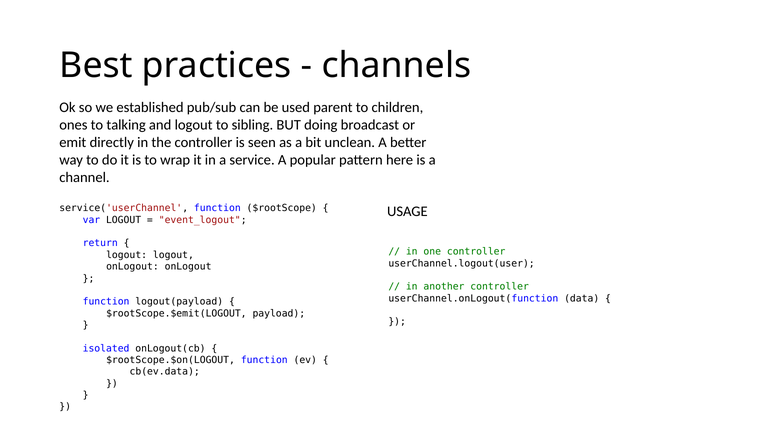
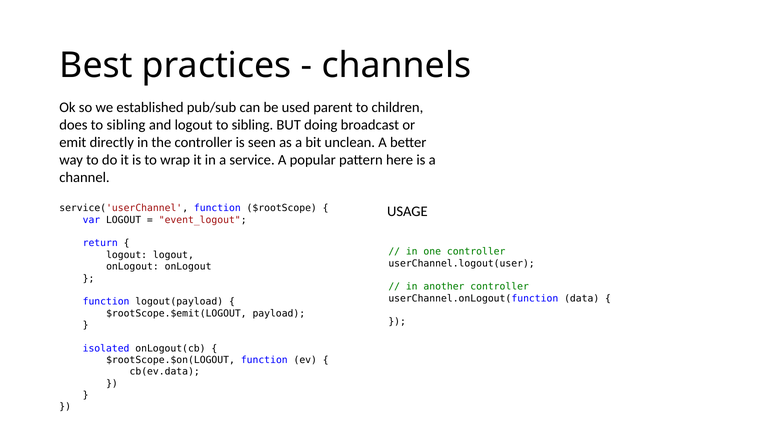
ones: ones -> does (73, 125)
talking: talking -> sibling (126, 125)
